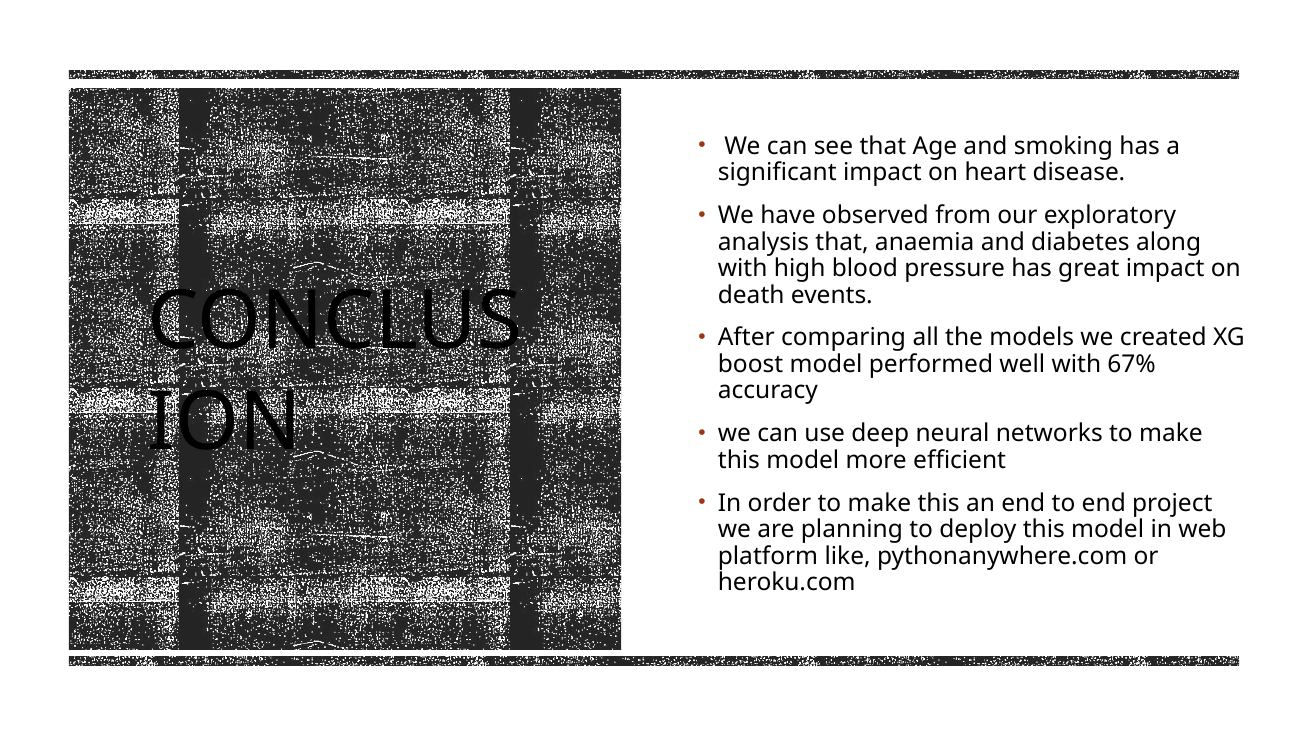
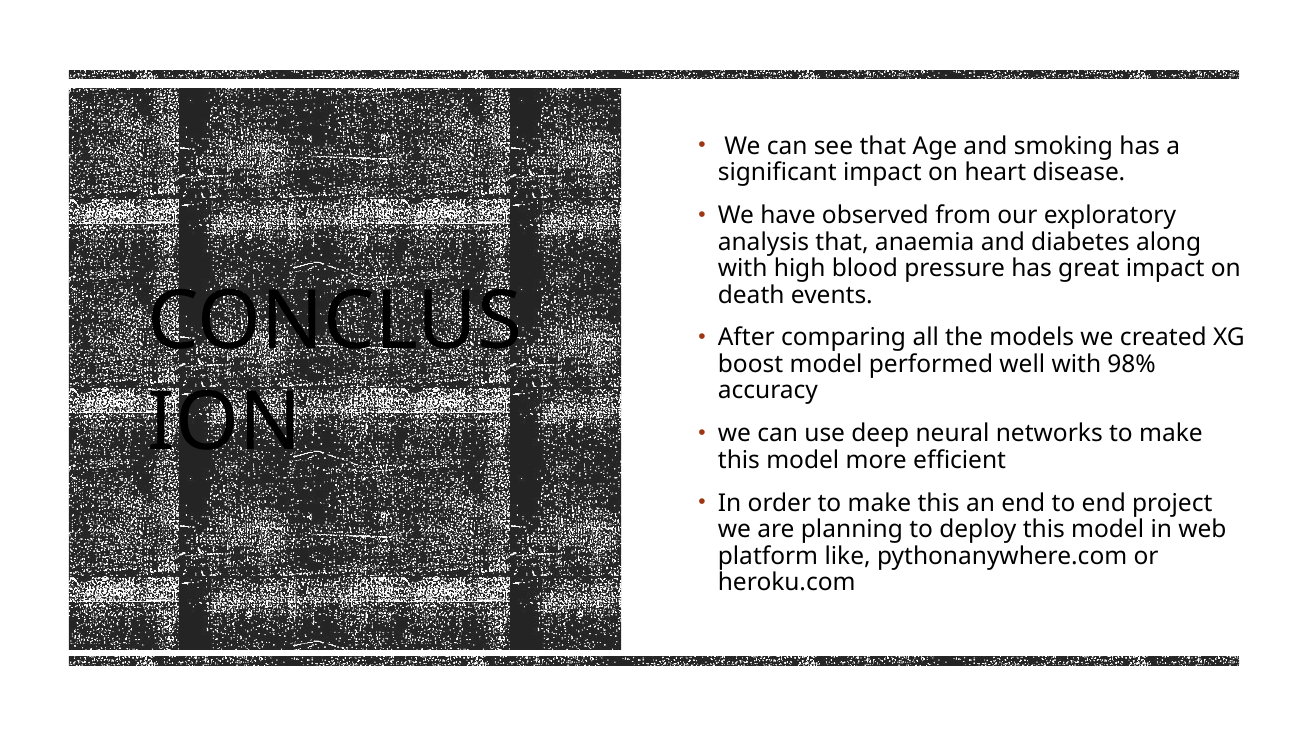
67%: 67% -> 98% (1132, 364)
